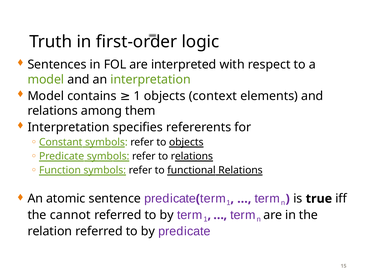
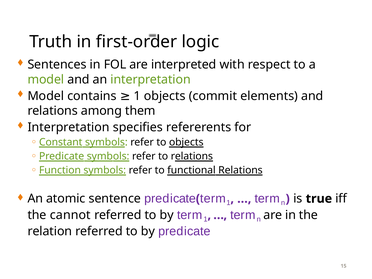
context: context -> commit (213, 96)
